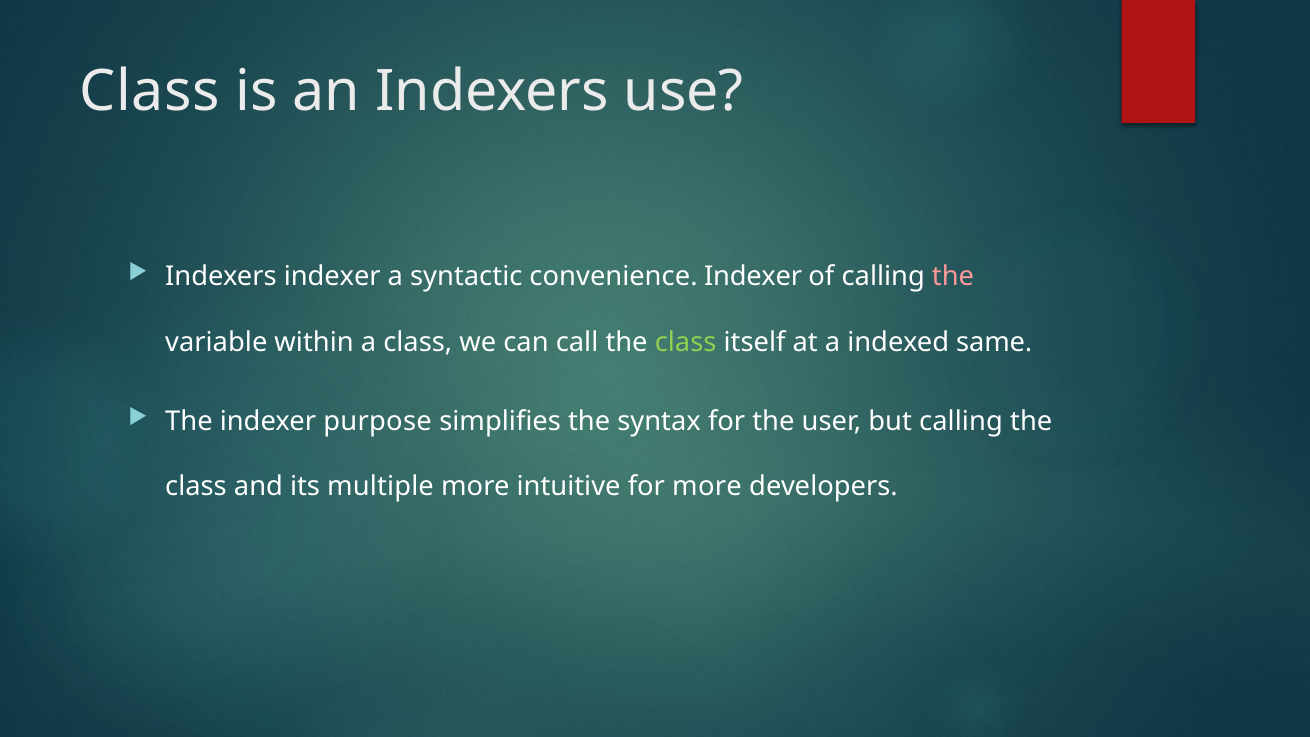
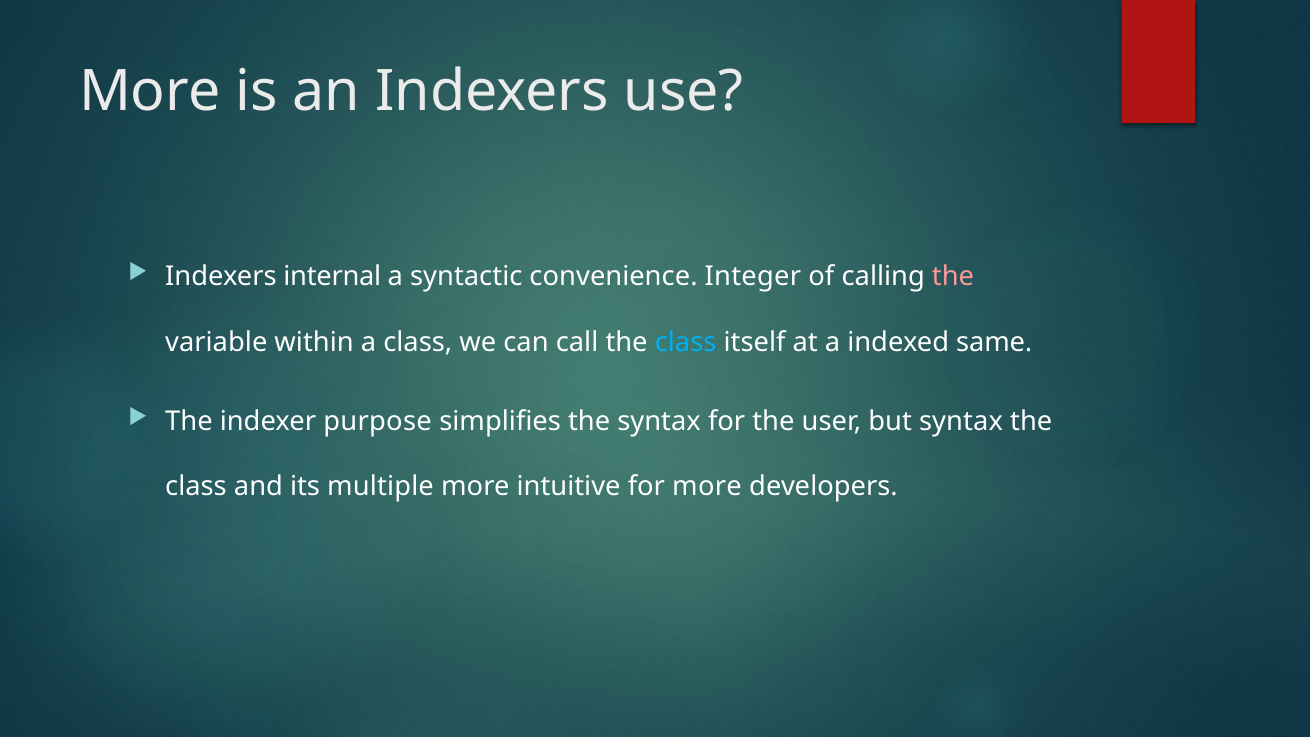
Class: Class -> More (150, 92)
Indexers indexer: indexer -> internal (332, 277)
convenience Indexer: Indexer -> Integer (753, 277)
class colour: light green -> light blue (686, 342)
but calling: calling -> syntax (961, 421)
